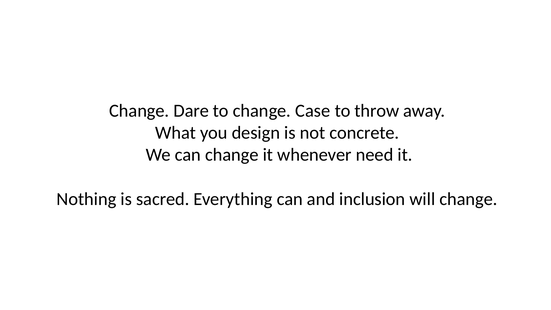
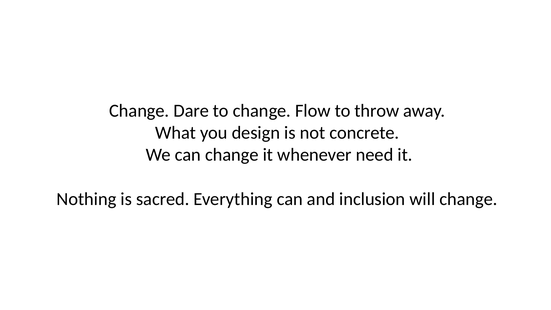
Case: Case -> Flow (313, 111)
